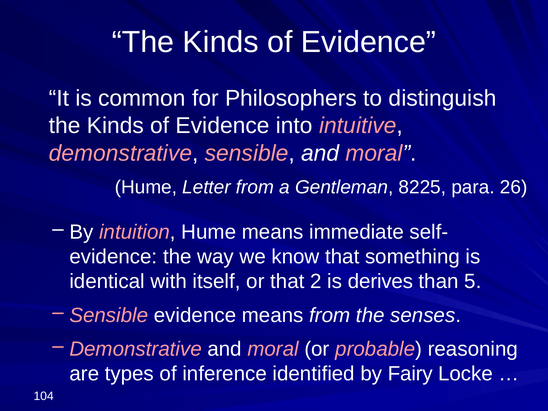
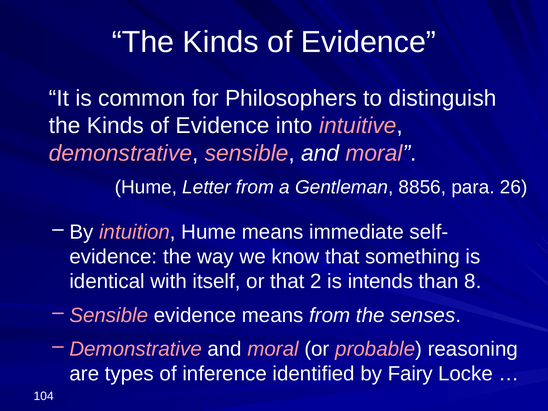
8225: 8225 -> 8856 (422, 187)
derives: derives -> intends (380, 282)
5: 5 -> 8 (473, 282)
